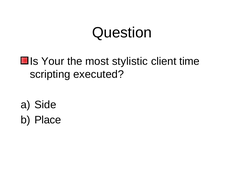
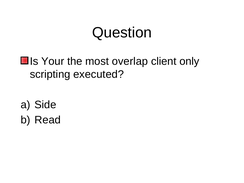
stylistic: stylistic -> overlap (130, 61)
time: time -> only (189, 61)
Place: Place -> Read (48, 120)
